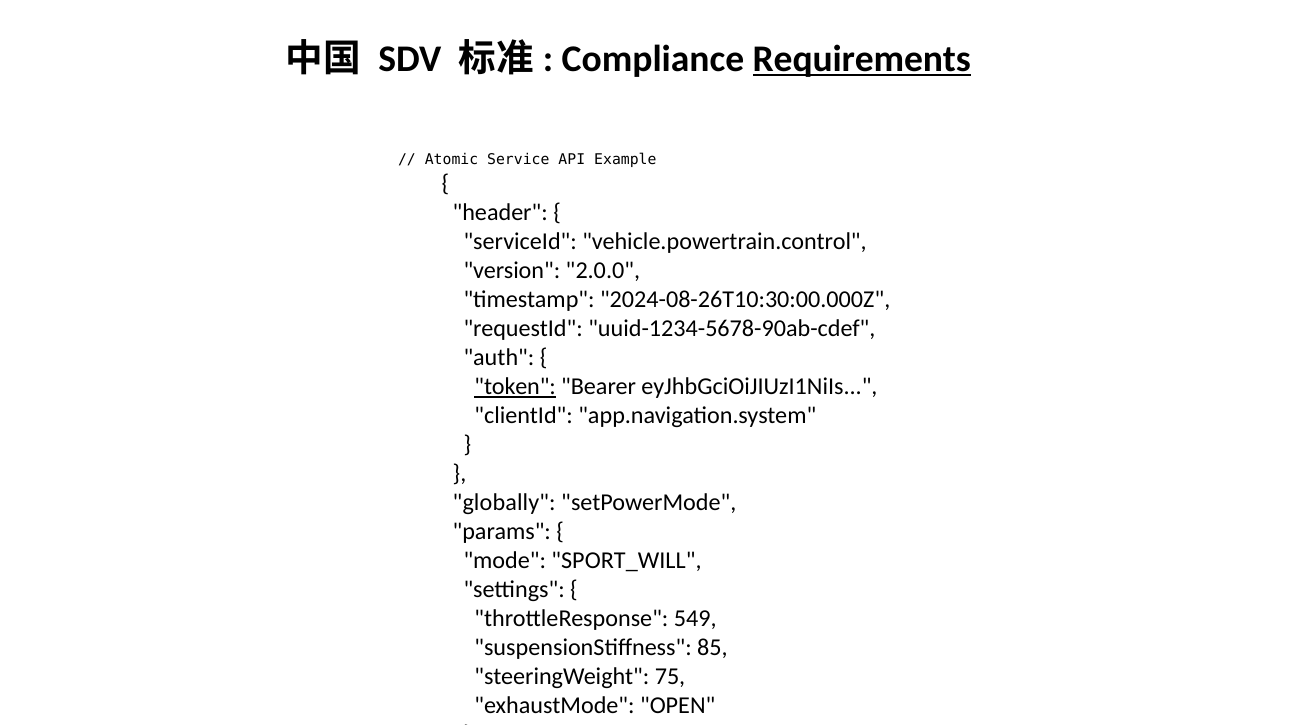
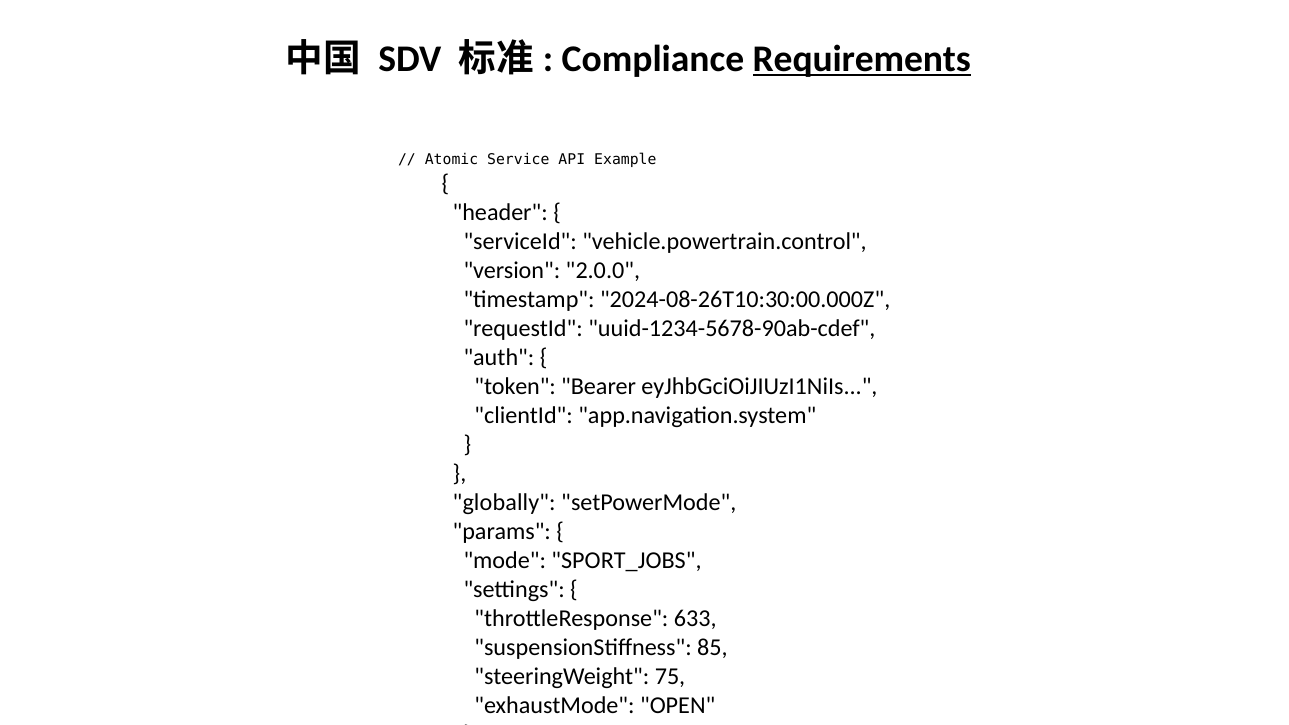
token underline: present -> none (515, 387)
SPORT_WILL: SPORT_WILL -> SPORT_JOBS (626, 561)
549: 549 -> 633 (695, 619)
